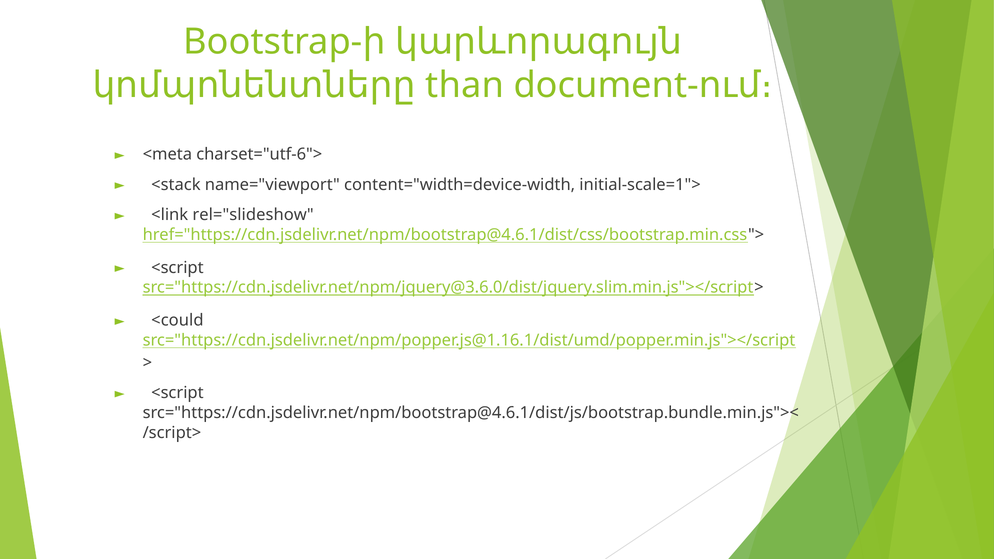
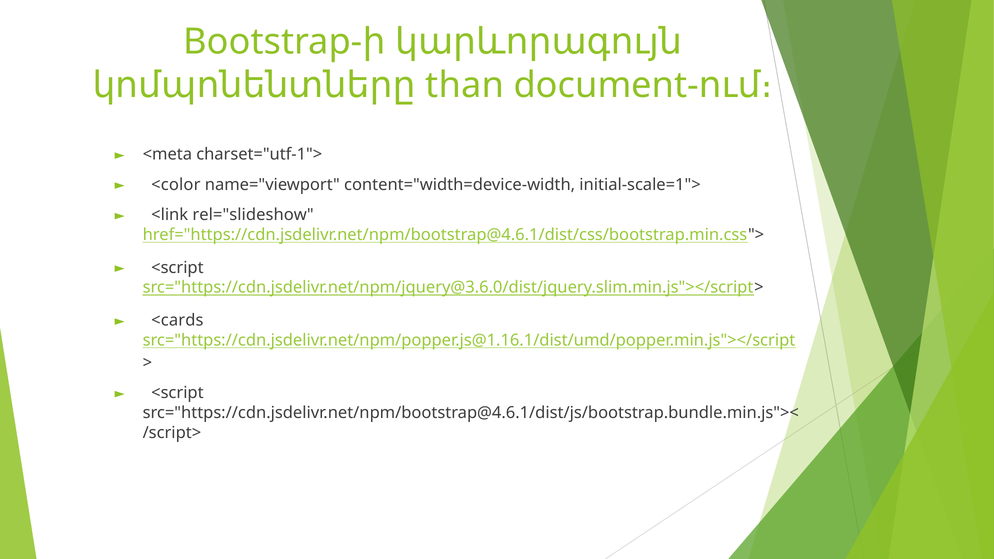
charset="utf-6">: charset="utf-6"> -> charset="utf-1"> (259, 154)
<stack: <stack -> <color (176, 185)
<could: <could -> <cards (177, 320)
